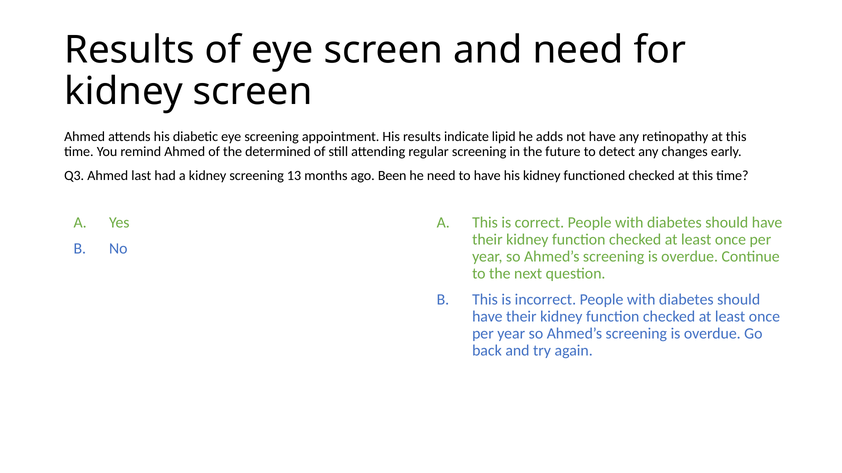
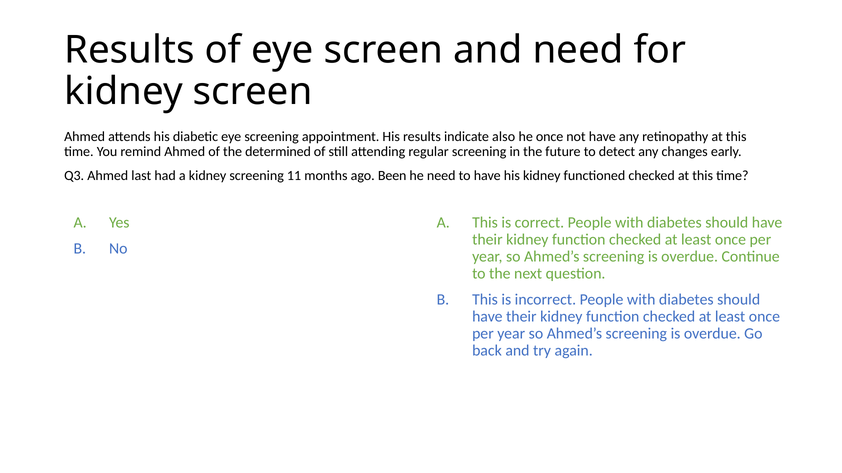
lipid: lipid -> also (504, 137)
he adds: adds -> once (550, 137)
13: 13 -> 11 (294, 176)
